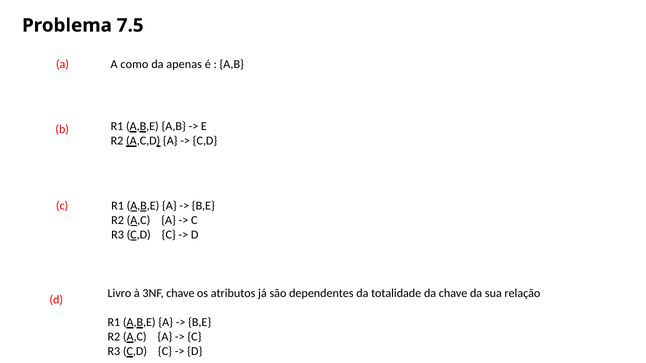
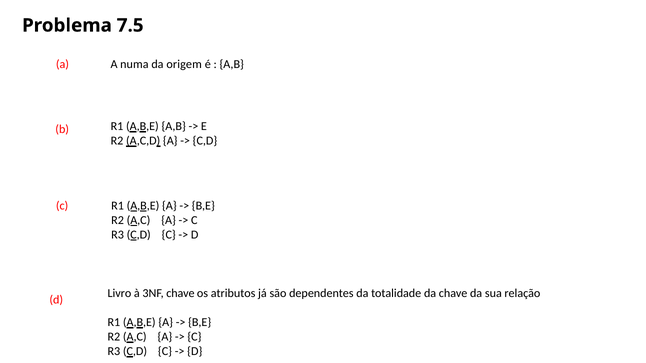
como: como -> numa (134, 65)
apenas: apenas -> origem (184, 65)
